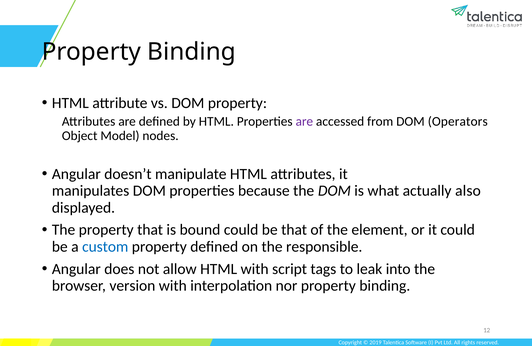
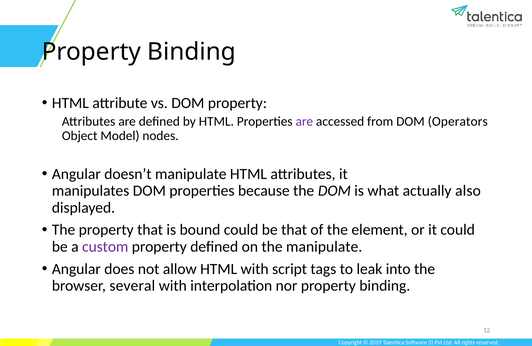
custom colour: blue -> purple (105, 246)
the responsible: responsible -> manipulate (324, 246)
version: version -> several (132, 286)
